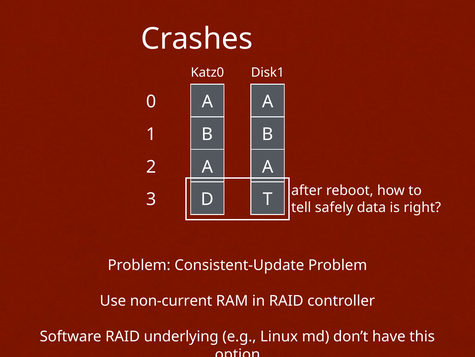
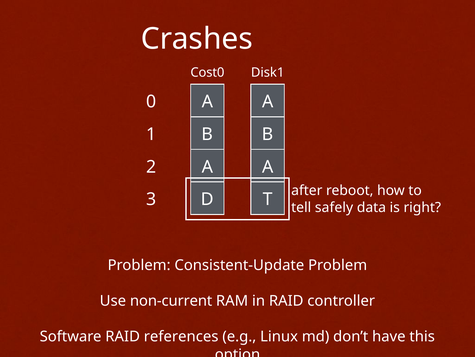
Katz0: Katz0 -> Cost0 (207, 72)
underlying: underlying -> references (181, 336)
